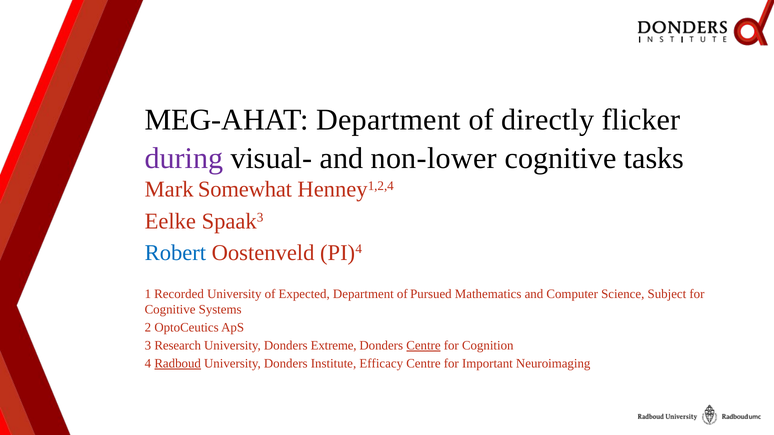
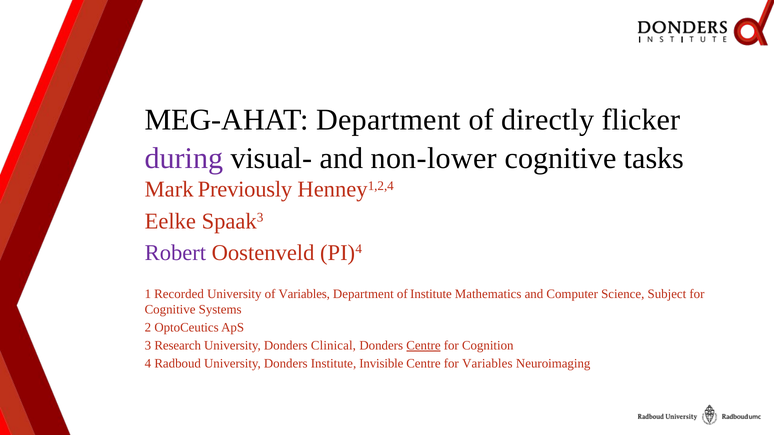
Somewhat: Somewhat -> Previously (245, 190)
Robert colour: blue -> purple (175, 253)
of Expected: Expected -> Variables (304, 294)
of Pursued: Pursued -> Institute (431, 294)
Extreme: Extreme -> Clinical (333, 346)
Radboud underline: present -> none (178, 364)
Efficacy: Efficacy -> Invisible (381, 364)
for Important: Important -> Variables (487, 364)
